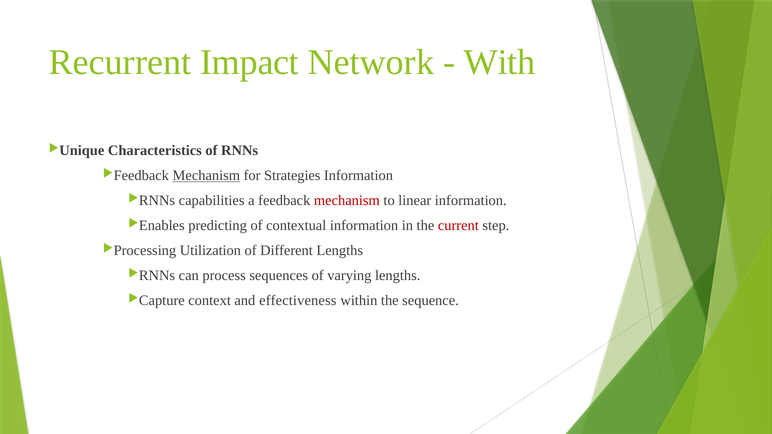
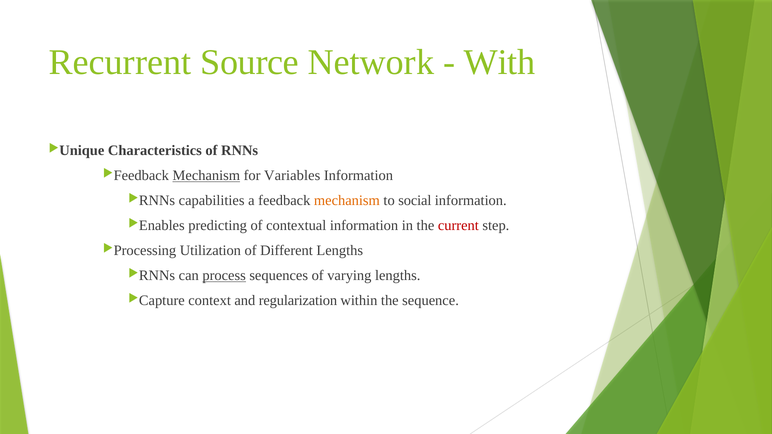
Impact: Impact -> Source (250, 62)
Strategies: Strategies -> Variables (292, 176)
mechanism colour: red -> orange (347, 201)
linear: linear -> social (415, 201)
process underline: none -> present (224, 276)
effectiveness: effectiveness -> regularization (298, 301)
